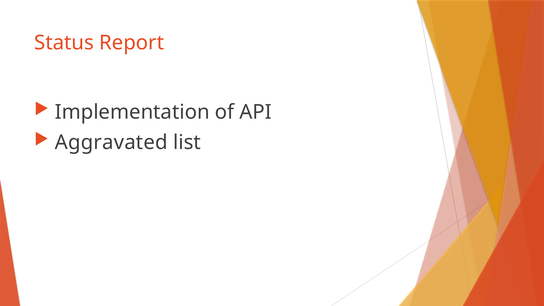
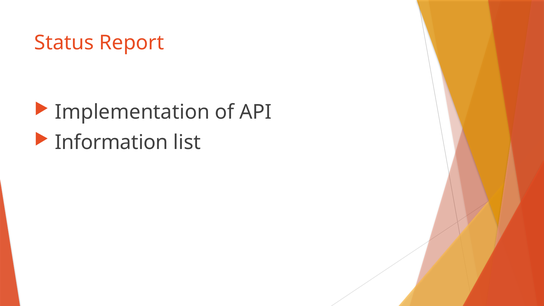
Aggravated: Aggravated -> Information (112, 142)
